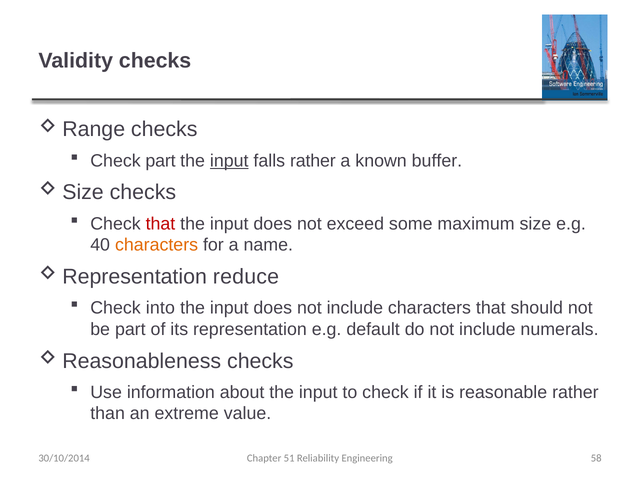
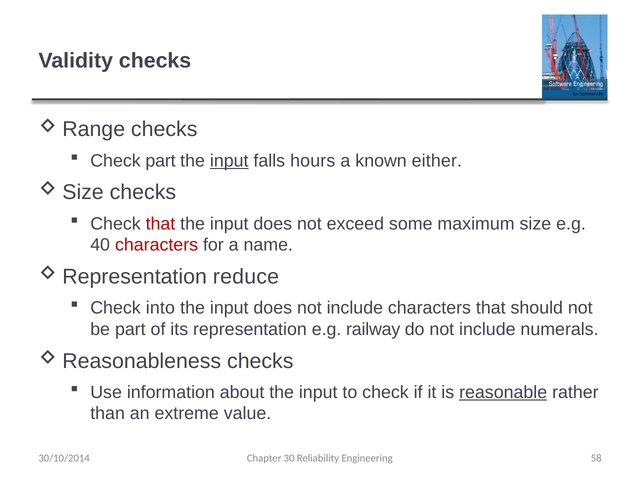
falls rather: rather -> hours (313, 161)
buffer: buffer -> either (437, 161)
characters colour: orange -> red (157, 245)
default: default -> railway (373, 329)
reasonable underline: none -> present (503, 392)
51: 51 -> 30 (289, 458)
